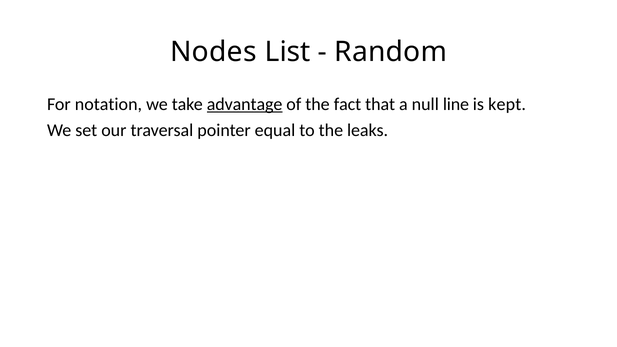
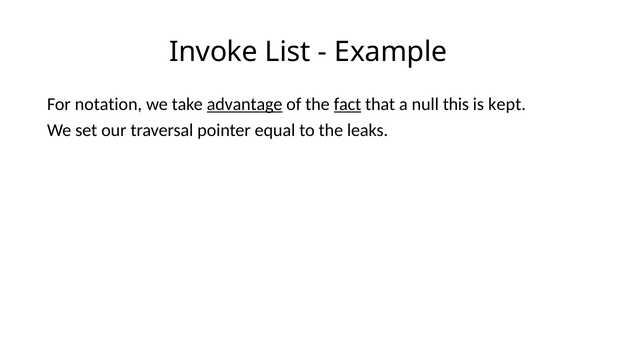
Nodes: Nodes -> Invoke (214, 52)
Random: Random -> Example (391, 52)
fact underline: none -> present (347, 104)
line: line -> this (456, 104)
